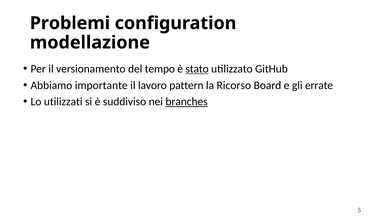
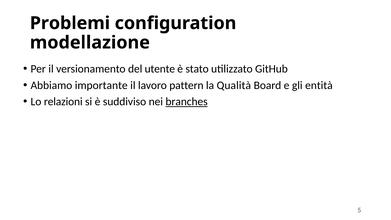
tempo: tempo -> utente (160, 69)
stato underline: present -> none (197, 69)
Ricorso: Ricorso -> Qualità (234, 85)
errate: errate -> entità (319, 85)
utilizzati: utilizzati -> relazioni (63, 102)
